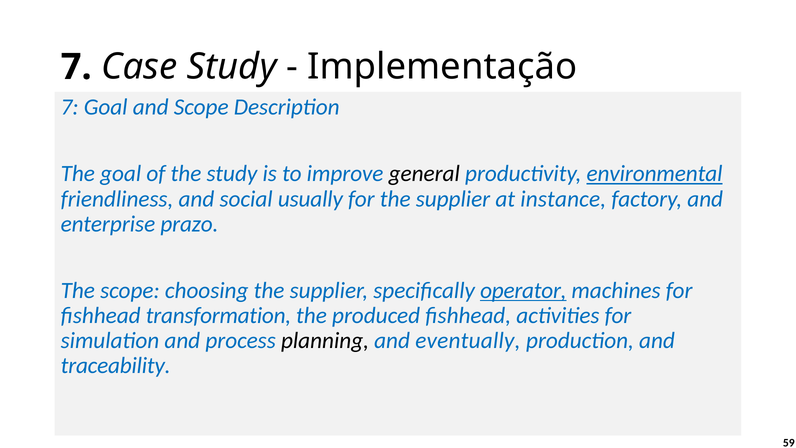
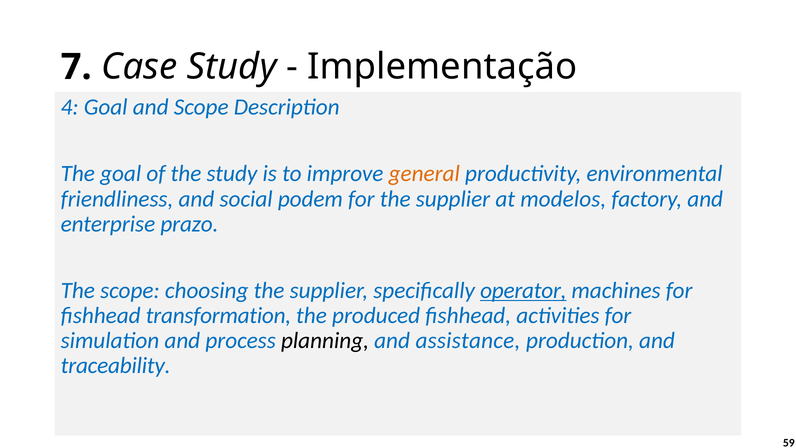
7: 7 -> 4 (70, 107)
general colour: black -> orange (424, 174)
environmental underline: present -> none (655, 174)
usually: usually -> podem (310, 199)
instance: instance -> modelos (563, 199)
eventually: eventually -> assistance (468, 340)
